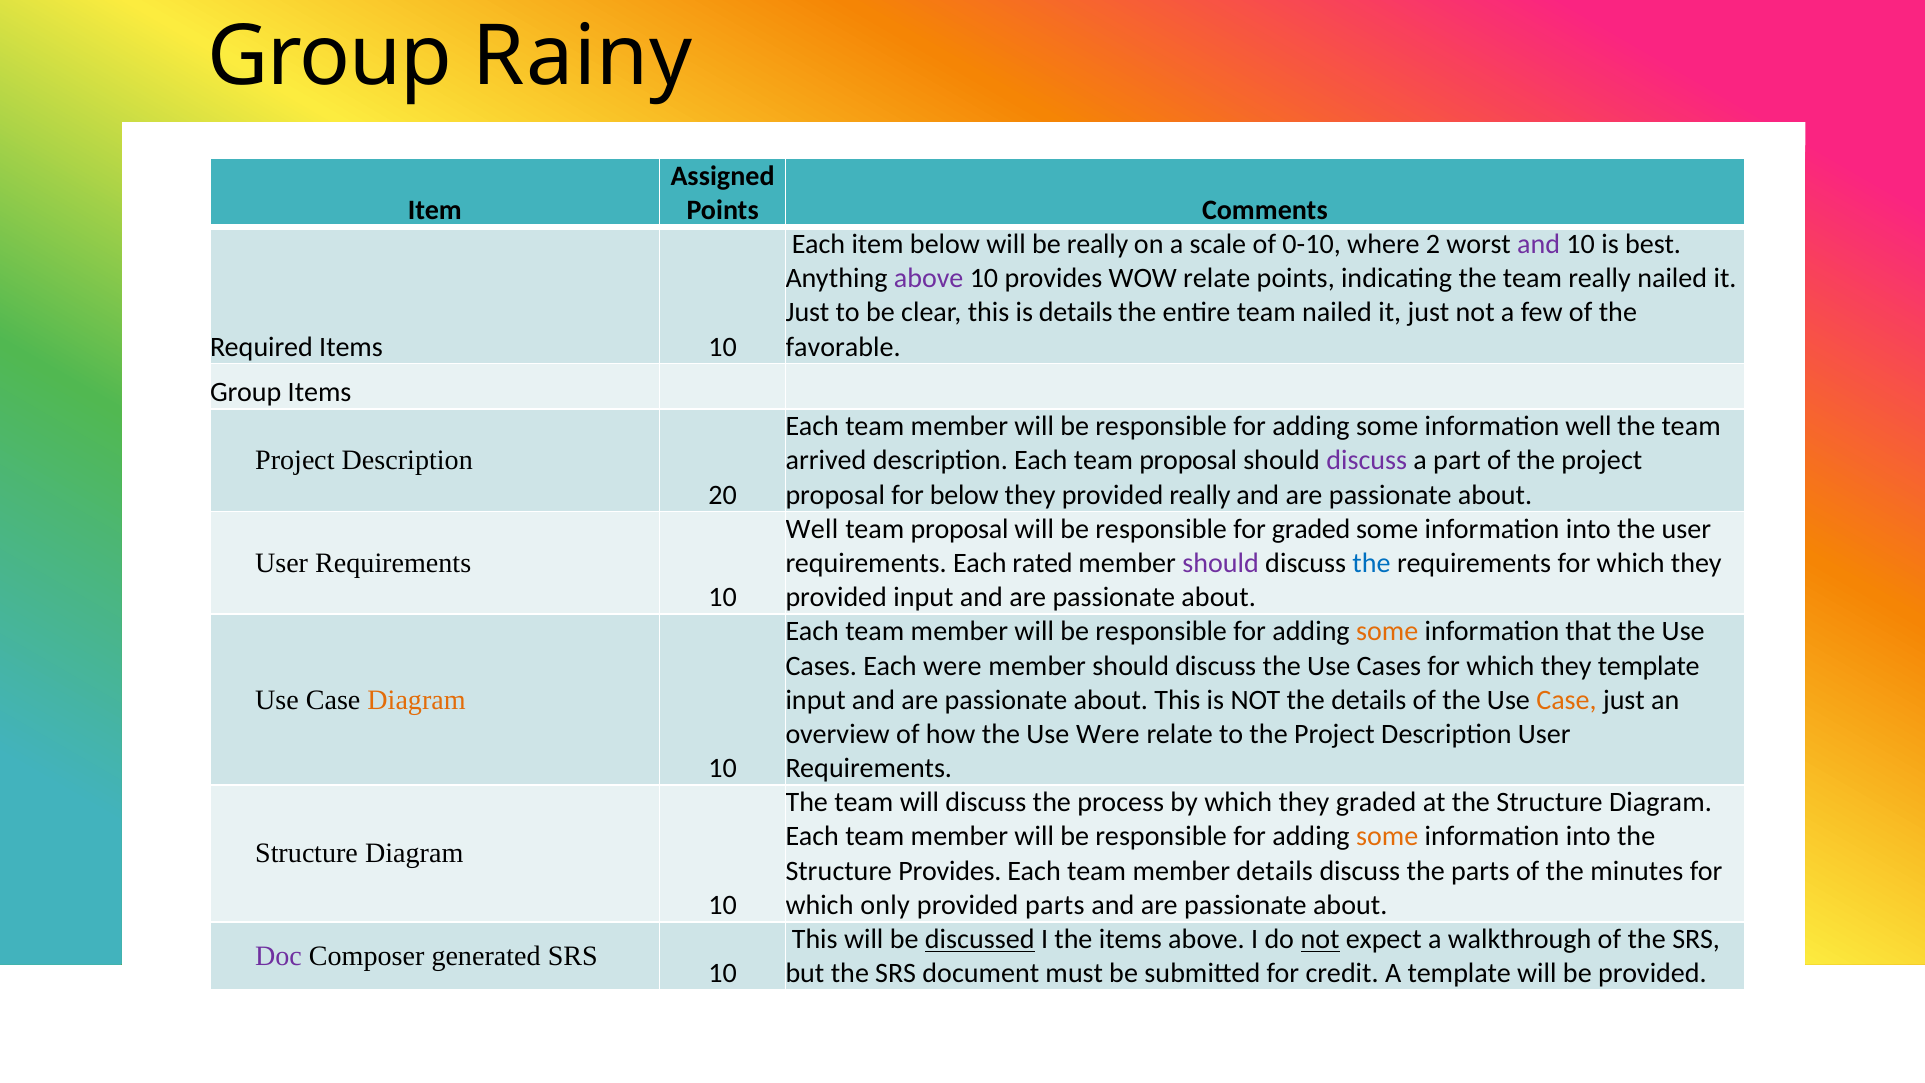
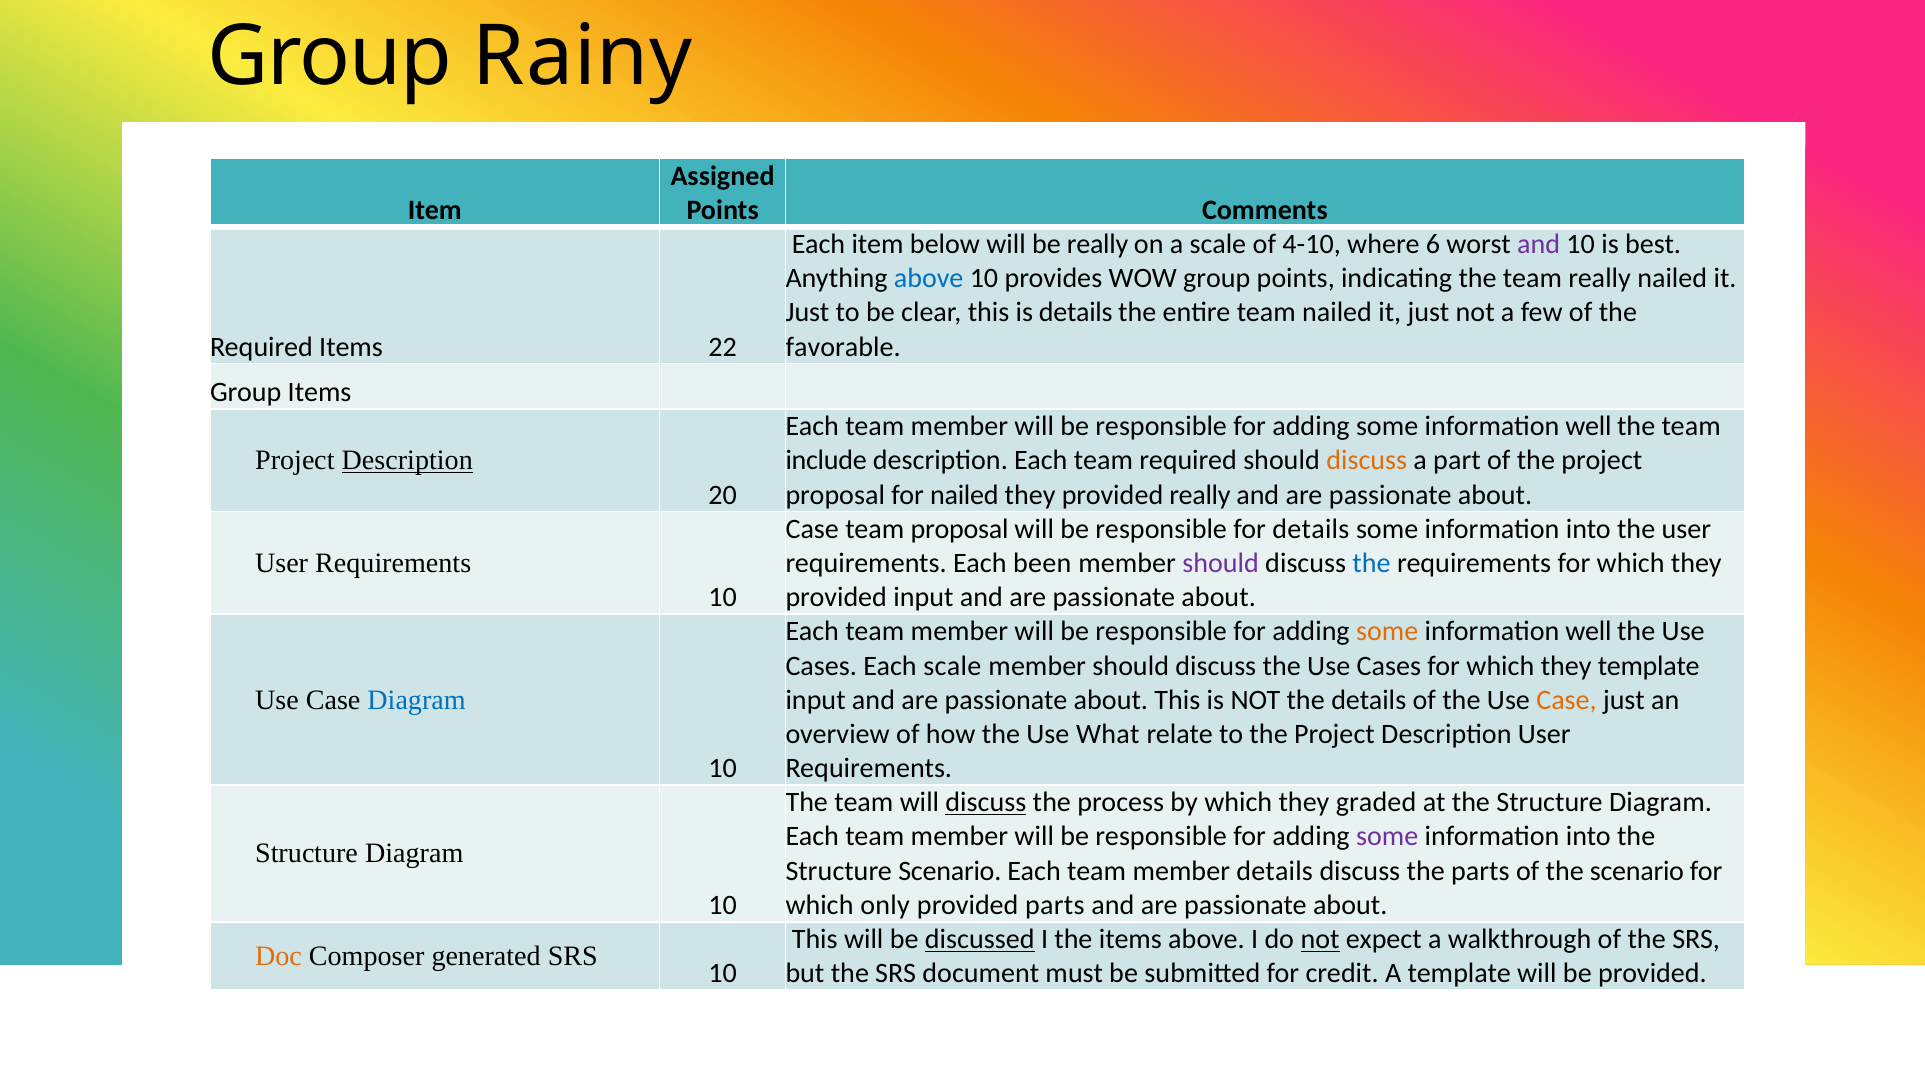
0-10: 0-10 -> 4-10 (1312, 244)
2: 2 -> 6 (1433, 244)
above colour: purple -> blue (929, 279)
WOW relate: relate -> group (1217, 279)
Items 10: 10 -> 22 (723, 347)
Description underline: none -> present (407, 460)
arrived: arrived -> include (826, 461)
Each team proposal: proposal -> required (1188, 461)
discuss colour: purple -> orange (1367, 461)
for below: below -> nailed (964, 495)
Well: Well -> Case (812, 529)
for graded: graded -> details (1311, 529)
rated: rated -> been (1042, 563)
that: that -> well (1588, 632)
Each were: were -> scale (952, 666)
Diagram colour: orange -> blue (417, 700)
Use Were: Were -> What (1108, 734)
discuss underline: none -> present (986, 802)
some colour: orange -> purple (1387, 837)
Structure Provides: Provides -> Scenario (950, 871)
the minutes: minutes -> scenario (1637, 871)
Doc colour: purple -> orange (278, 956)
